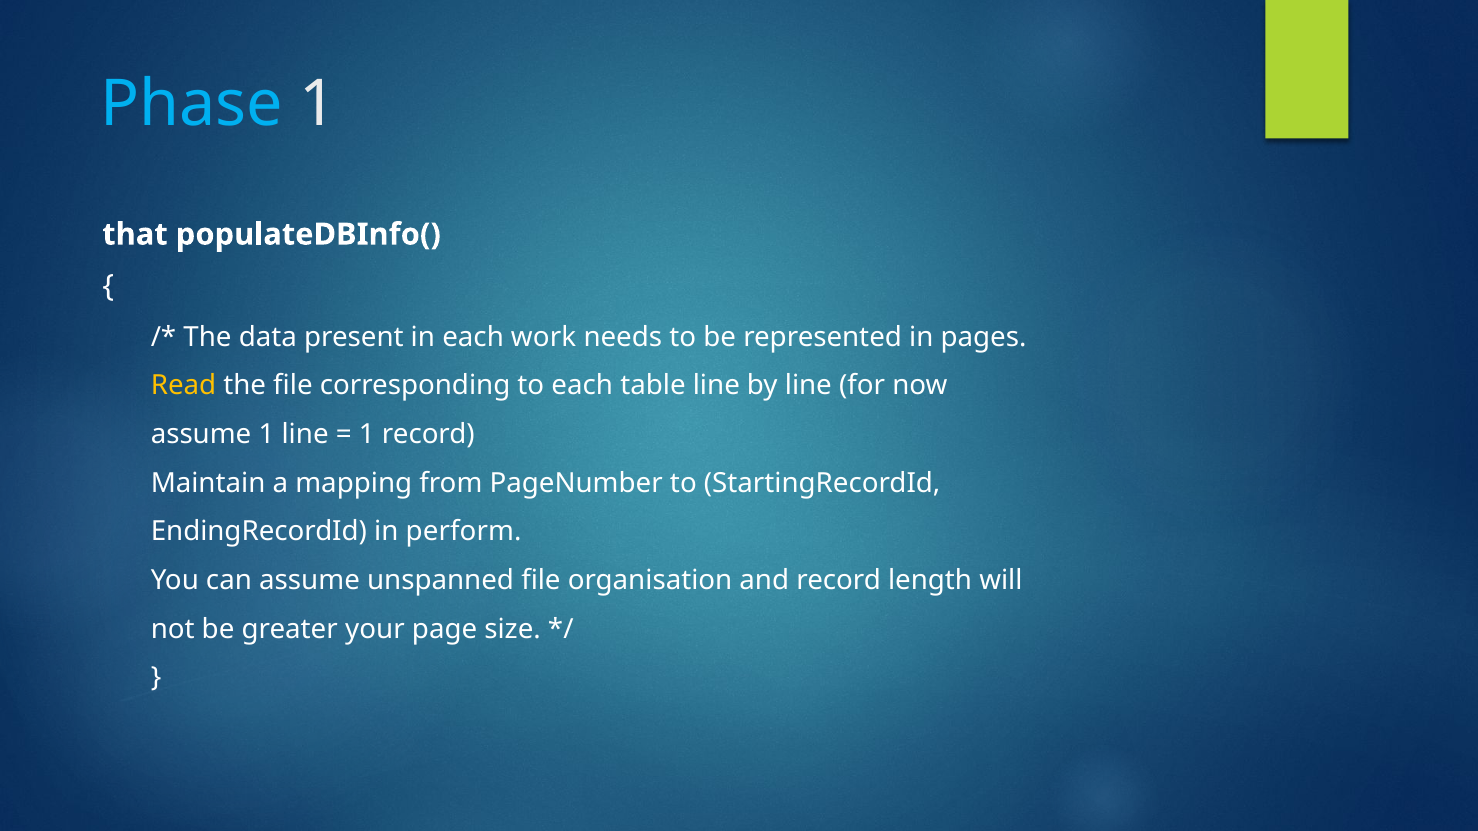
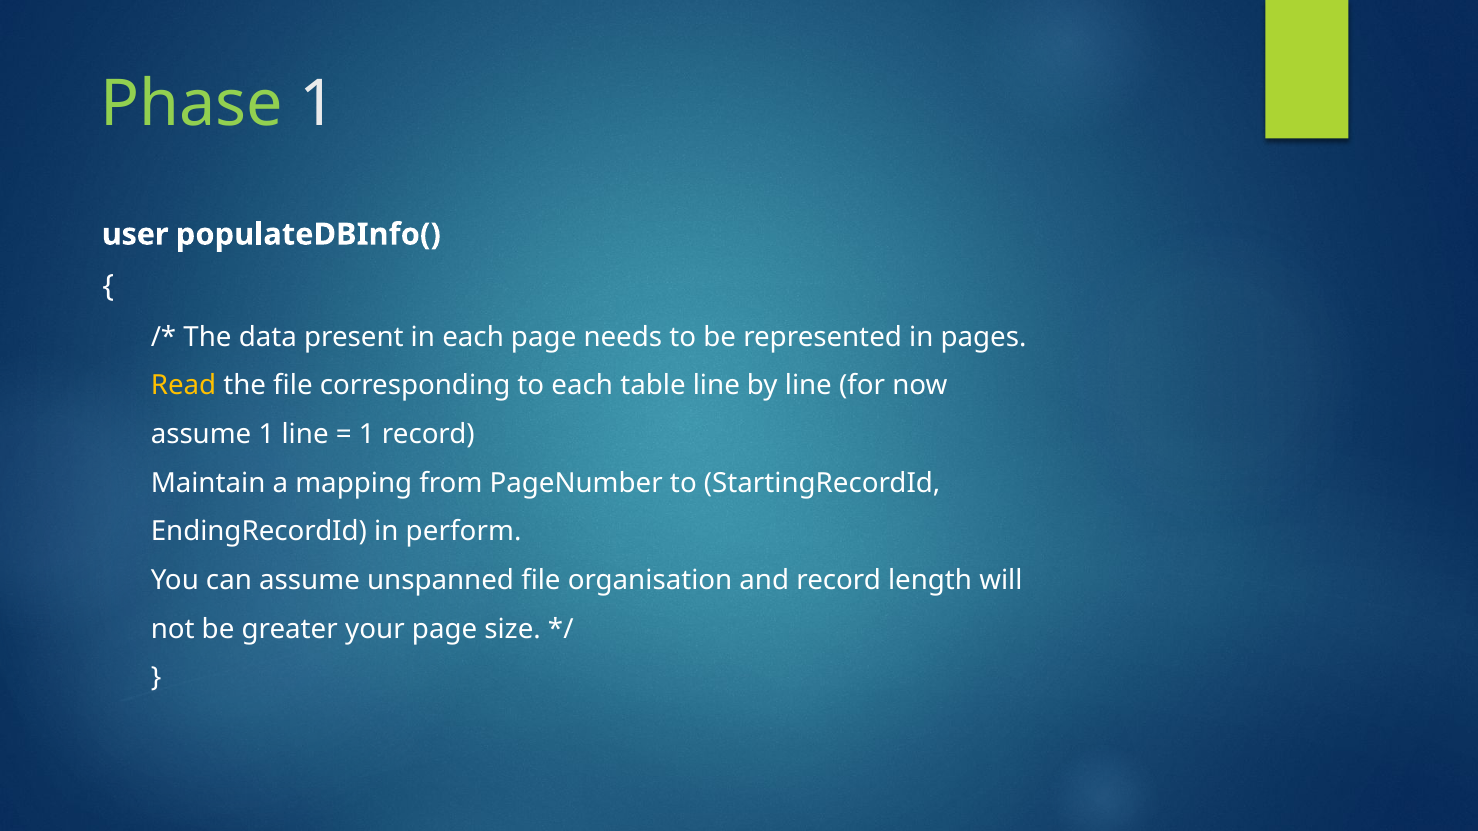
Phase colour: light blue -> light green (192, 104)
that: that -> user (135, 235)
each work: work -> page (544, 337)
